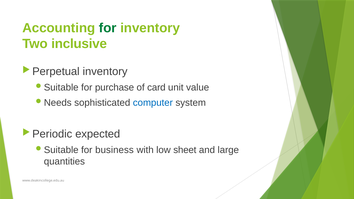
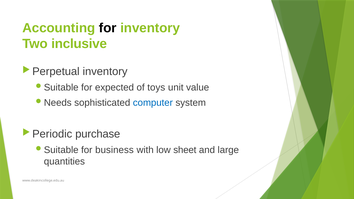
for colour: green -> black (108, 28)
purchase: purchase -> expected (114, 87)
card: card -> toys (156, 87)
expected: expected -> purchase (98, 134)
